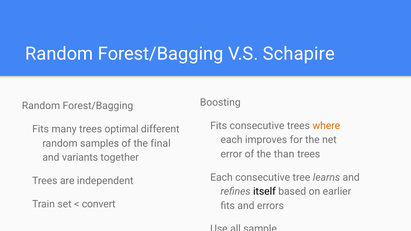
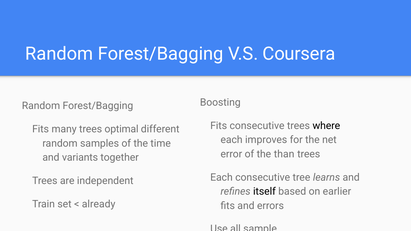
Schapire: Schapire -> Coursera (299, 54)
where colour: orange -> black (326, 126)
final: final -> time (161, 143)
convert: convert -> already (99, 204)
